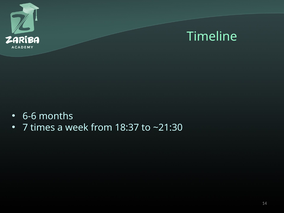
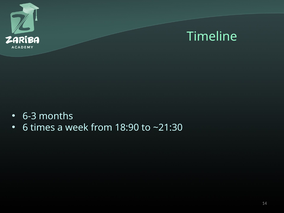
6-6: 6-6 -> 6-3 (29, 116)
7: 7 -> 6 (25, 128)
18:37: 18:37 -> 18:90 (127, 128)
